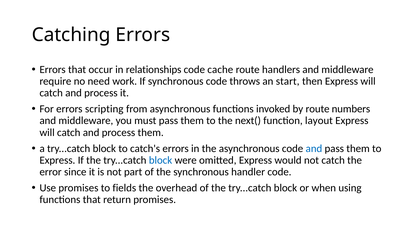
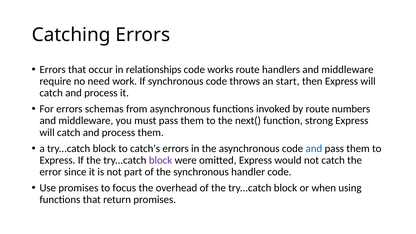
cache: cache -> works (220, 70)
scripting: scripting -> schemas (104, 109)
layout: layout -> strong (319, 121)
block colour: blue -> purple (161, 160)
fields: fields -> focus (124, 188)
